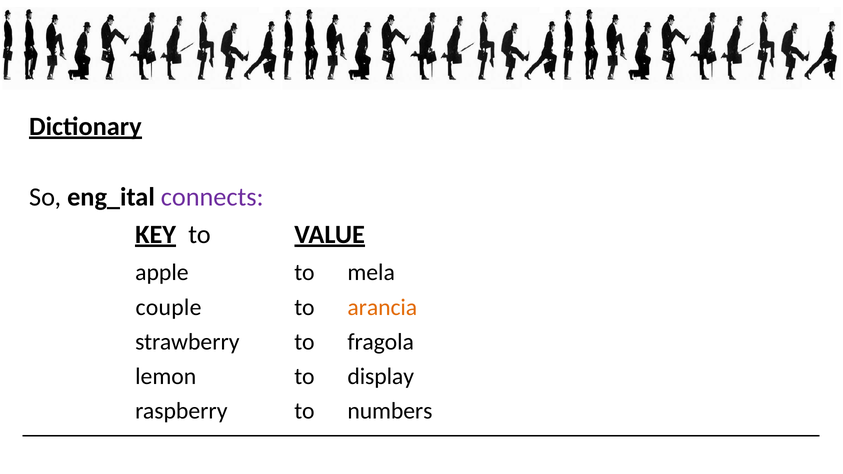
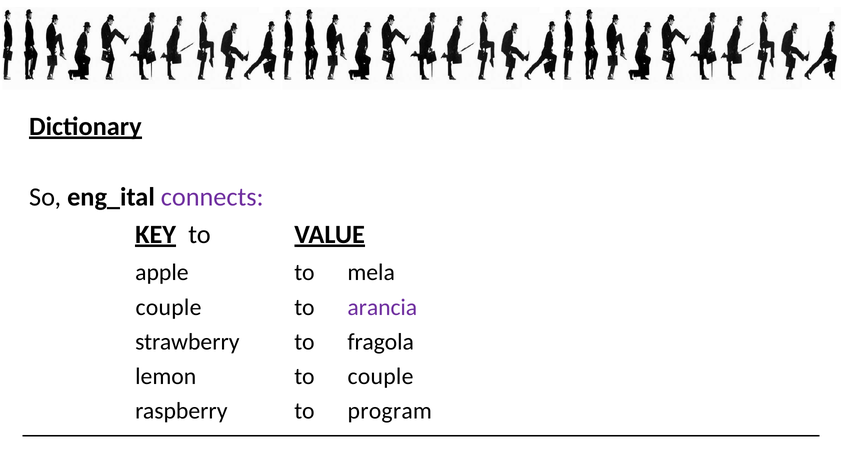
arancia colour: orange -> purple (382, 308)
to display: display -> couple (381, 377)
numbers: numbers -> program (390, 411)
